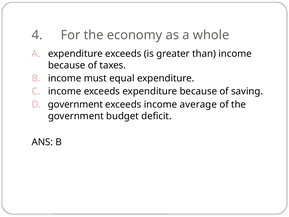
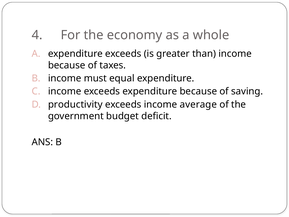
government: government -> productivity (75, 104)
